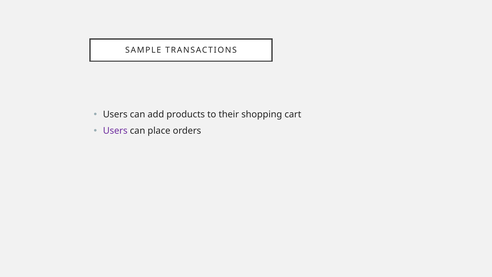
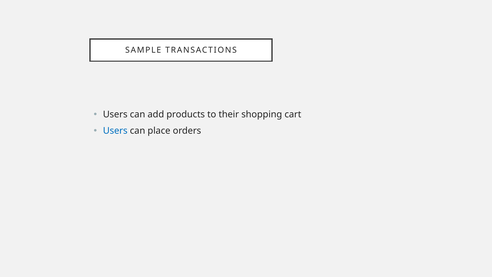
Users colour: purple -> blue (115, 131)
